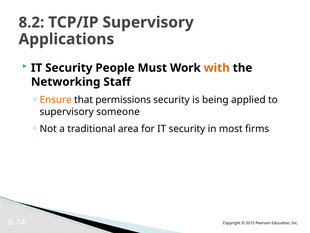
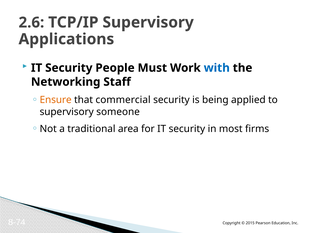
8.2: 8.2 -> 2.6 (31, 22)
with colour: orange -> blue (217, 68)
permissions: permissions -> commercial (123, 100)
